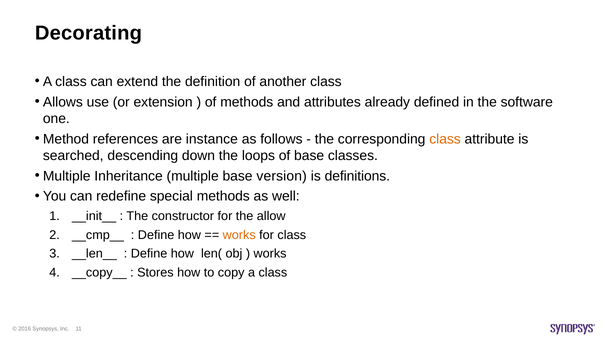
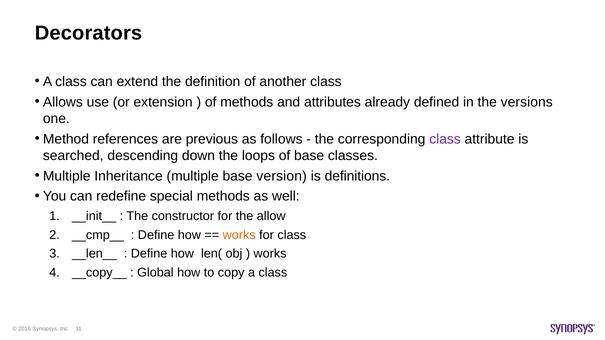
Decorating: Decorating -> Decorators (88, 33)
software: software -> versions (527, 102)
instance: instance -> previous (212, 139)
class colour: orange -> purple (445, 139)
Stores: Stores -> Global (155, 273)
